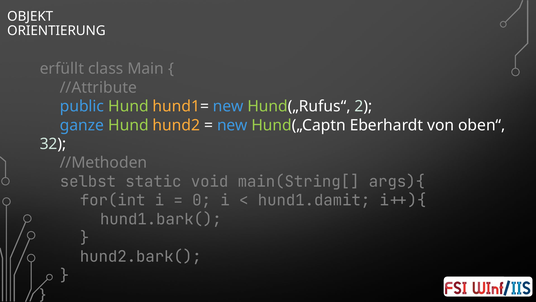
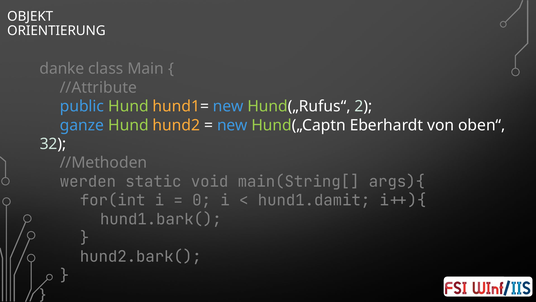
erfüllt: erfüllt -> danke (62, 69)
selbst: selbst -> werden (88, 181)
